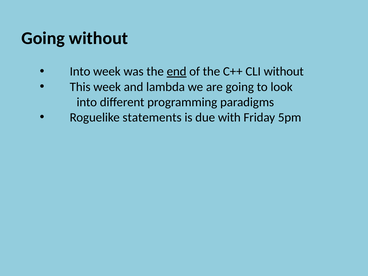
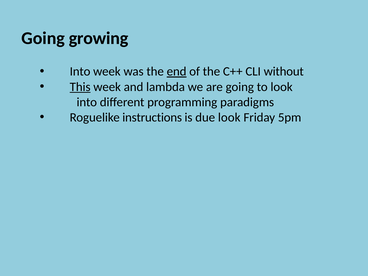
Going without: without -> growing (99, 38)
This underline: none -> present (80, 87)
statements: statements -> instructions (152, 117)
due with: with -> look (229, 117)
